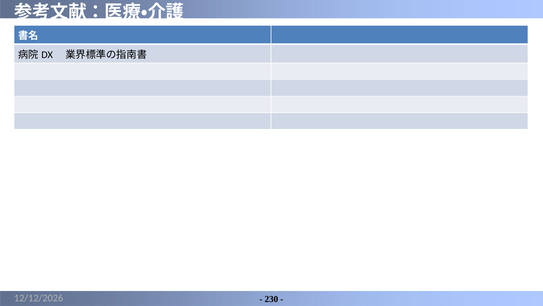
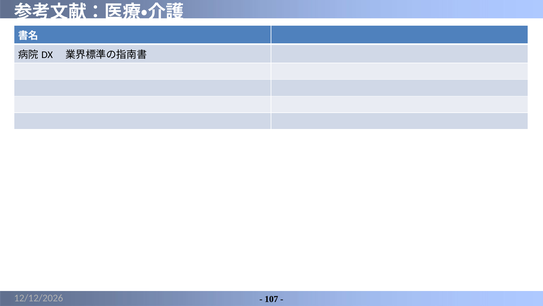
230: 230 -> 107 (271, 299)
